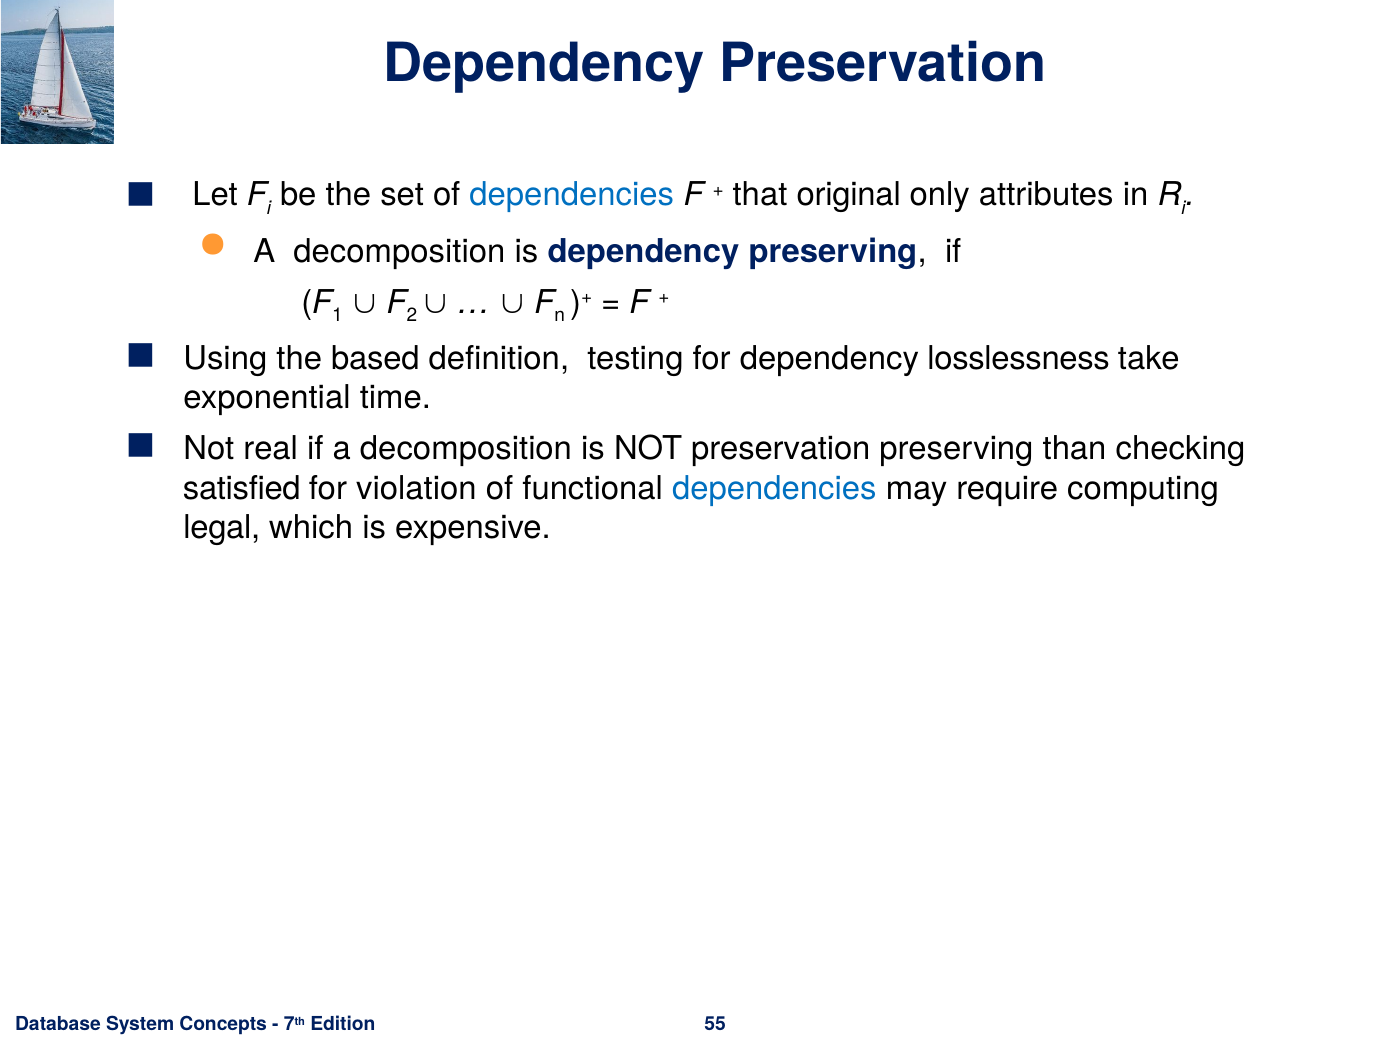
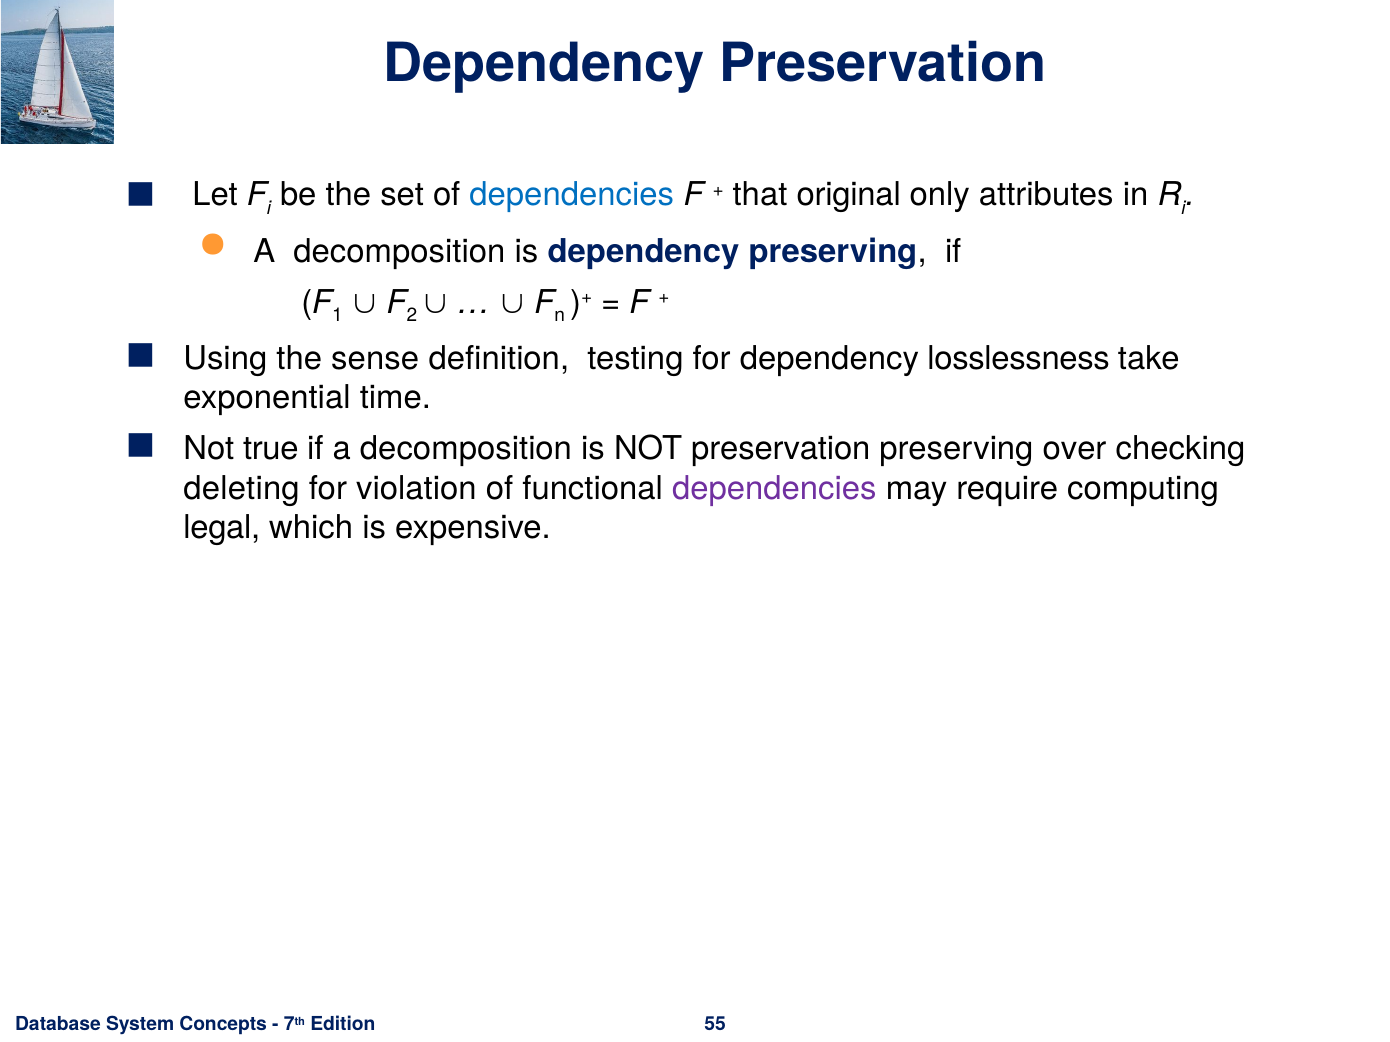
based: based -> sense (375, 359)
real: real -> true (271, 449)
than: than -> over (1075, 449)
satisfied: satisfied -> deleting (242, 488)
dependencies colour: blue -> purple (774, 488)
